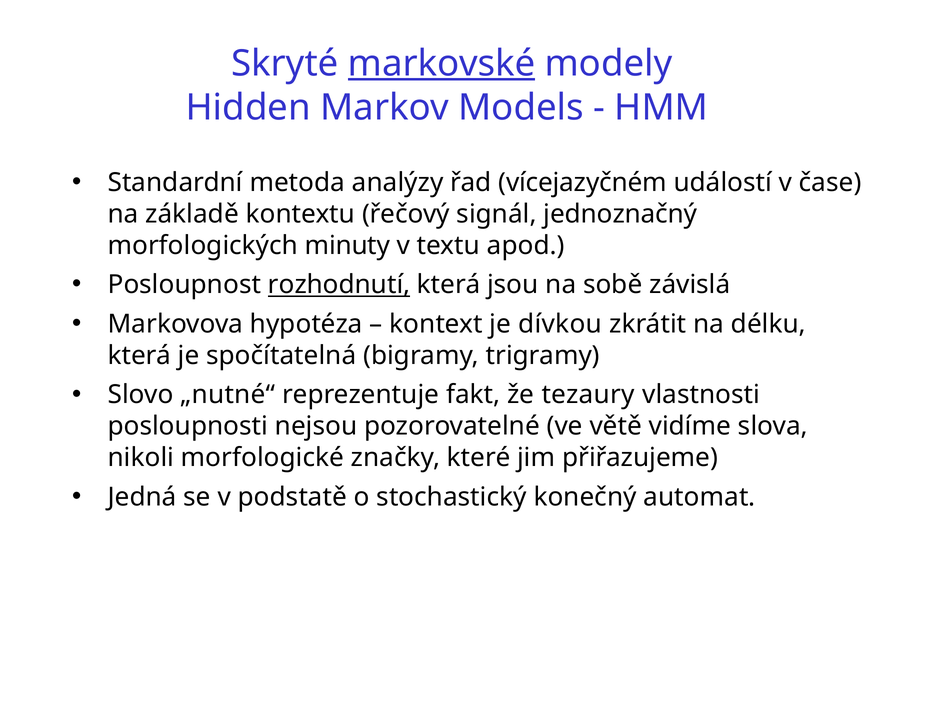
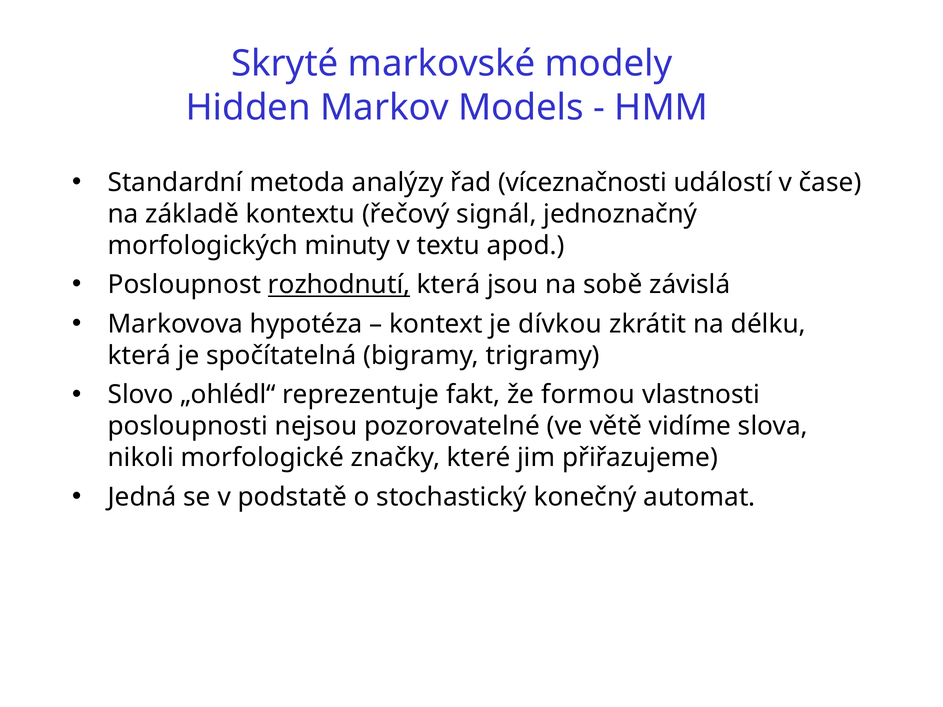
markovské underline: present -> none (442, 64)
vícejazyčném: vícejazyčném -> víceznačnosti (583, 183)
„nutné“: „nutné“ -> „ohlédl“ (228, 395)
tezaury: tezaury -> formou (588, 395)
